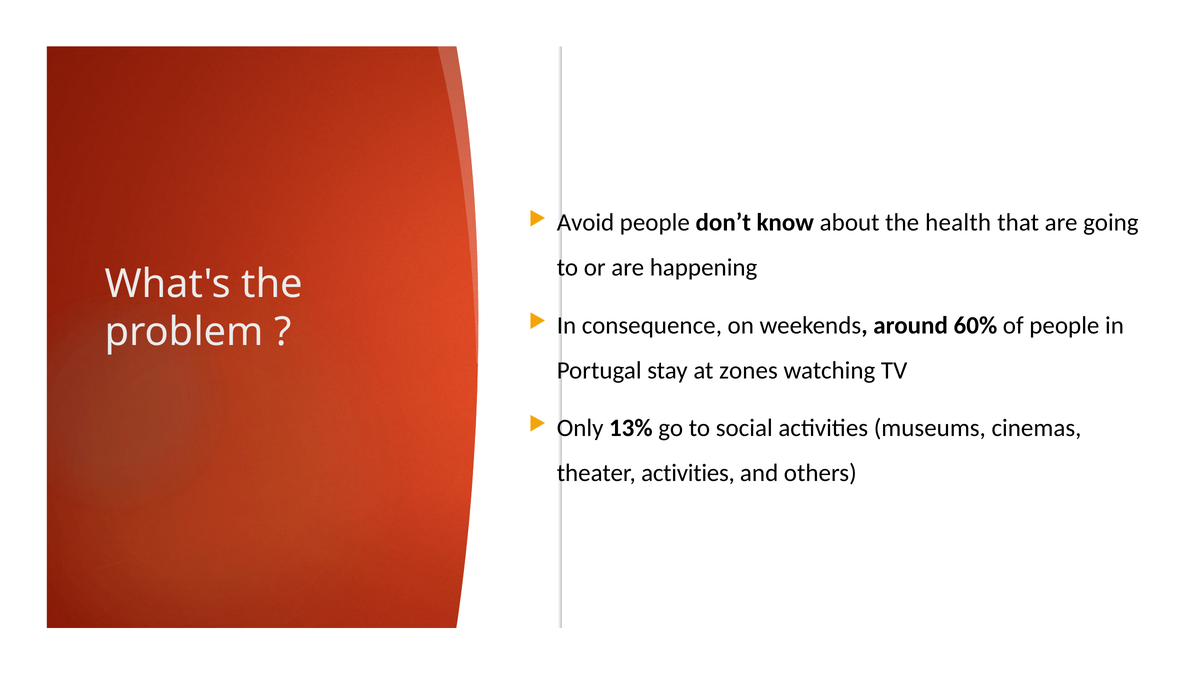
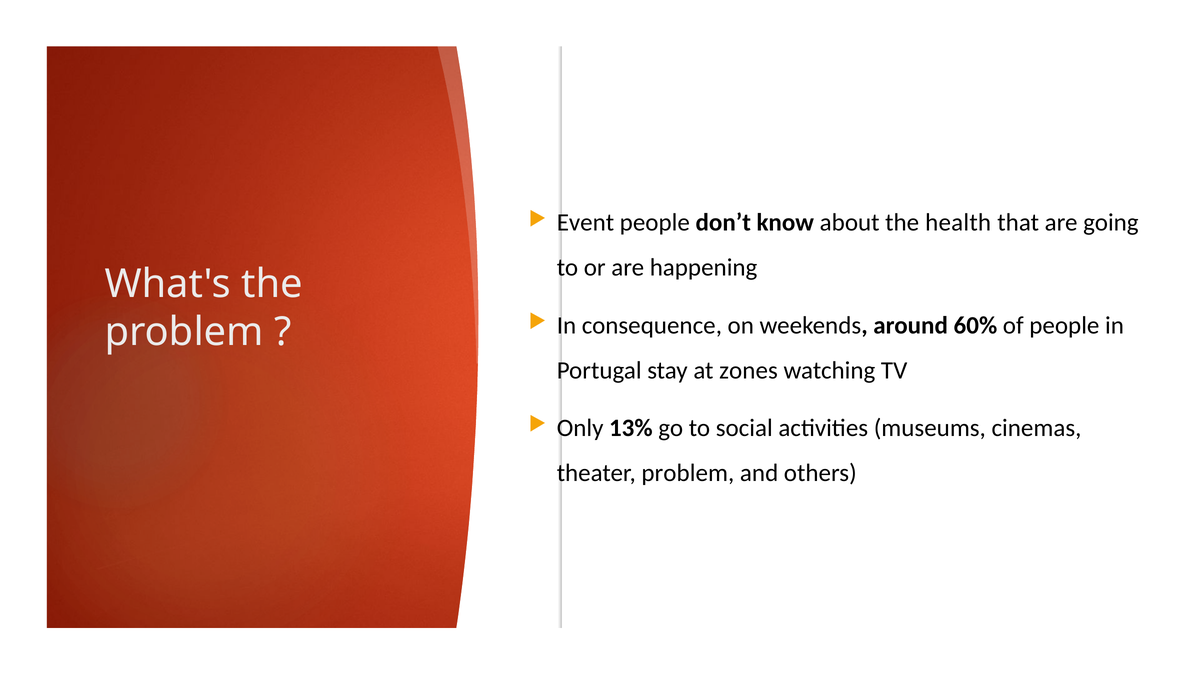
Avoid: Avoid -> Event (585, 222)
theater activities: activities -> problem (688, 473)
